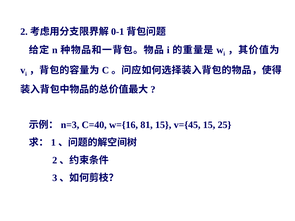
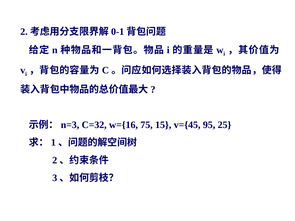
C=40: C=40 -> C=32 (94, 125)
81: 81 -> 75 (147, 125)
v={45 15: 15 -> 95 (209, 125)
